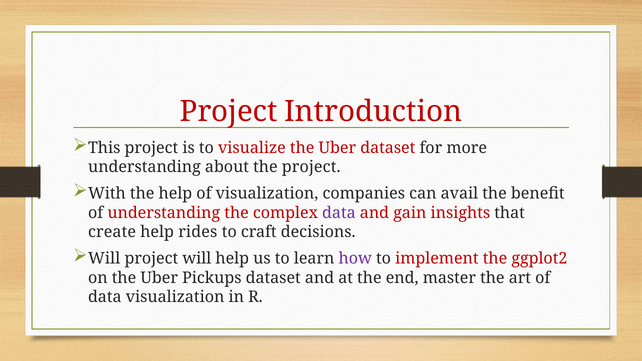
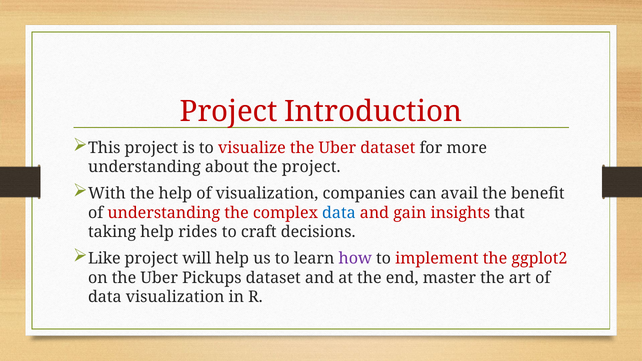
data colour: purple -> blue (339, 213)
create: create -> taking (112, 232)
Will: Will -> Like (104, 259)
